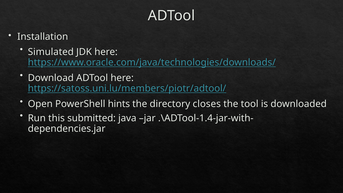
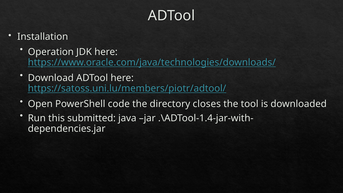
Simulated: Simulated -> Operation (51, 52)
hints: hints -> code (119, 104)
